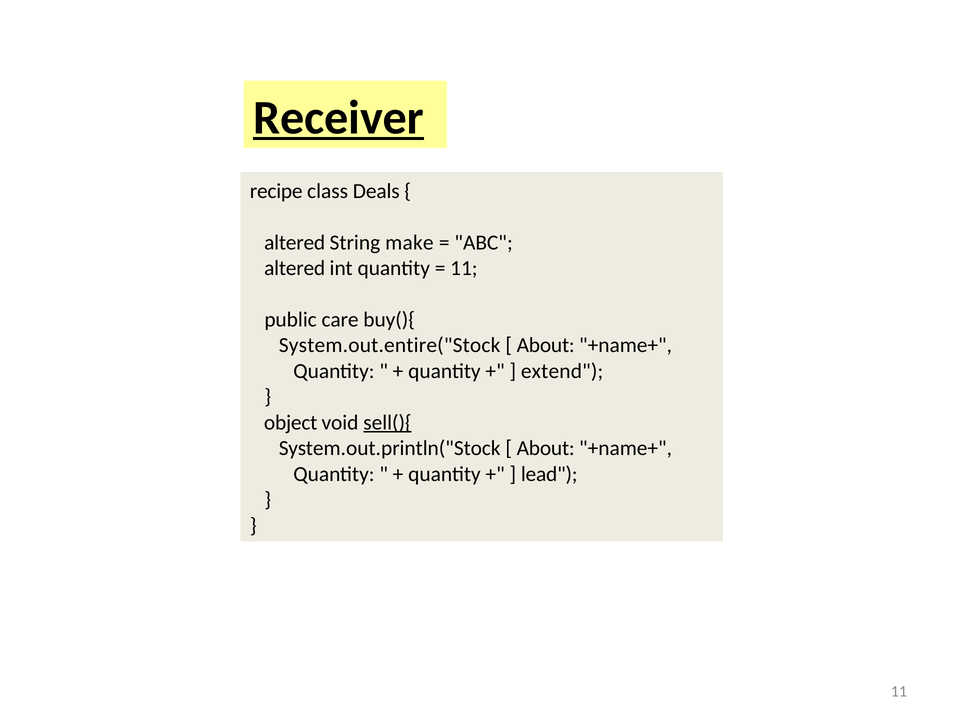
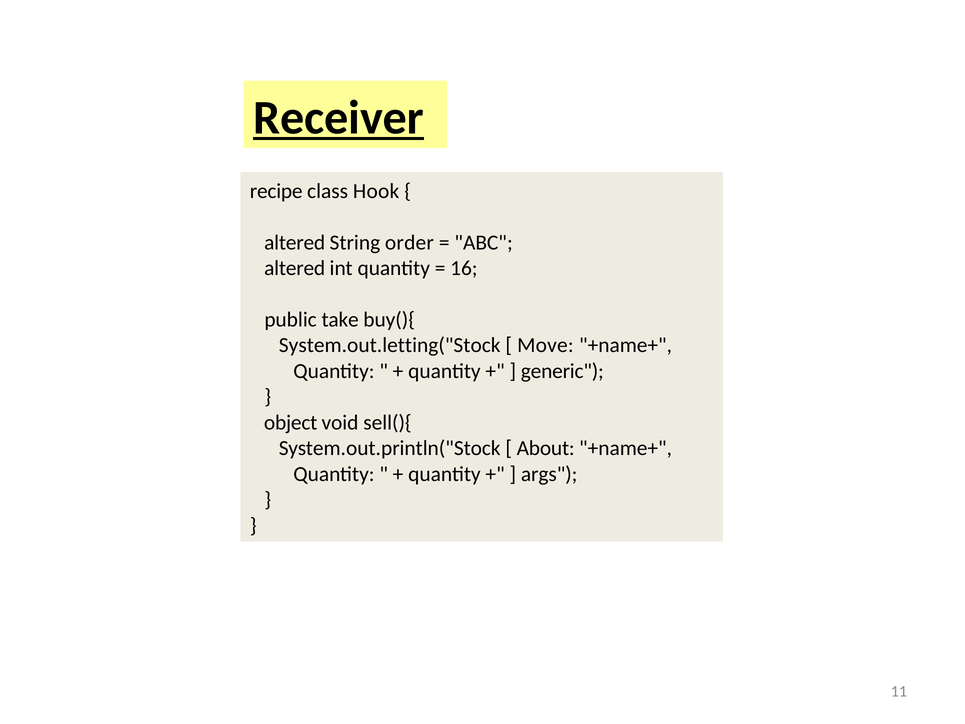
Deals: Deals -> Hook (376, 191)
make: make -> order (409, 242)
11: 11 -> 16 (464, 268)
care: care -> take (340, 320)
System.out.entire("Stock: System.out.entire("Stock -> System.out.letting("Stock (390, 345)
About: About -> Move (545, 345)
extend: extend -> generic (562, 371)
sell(){ underline: present -> none (387, 422)
lead: lead -> args (549, 474)
